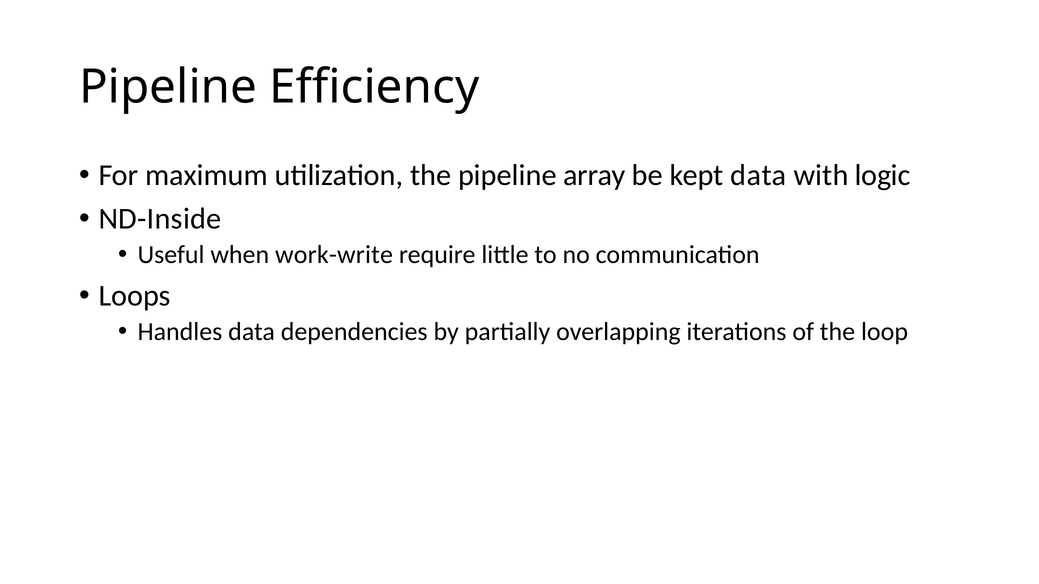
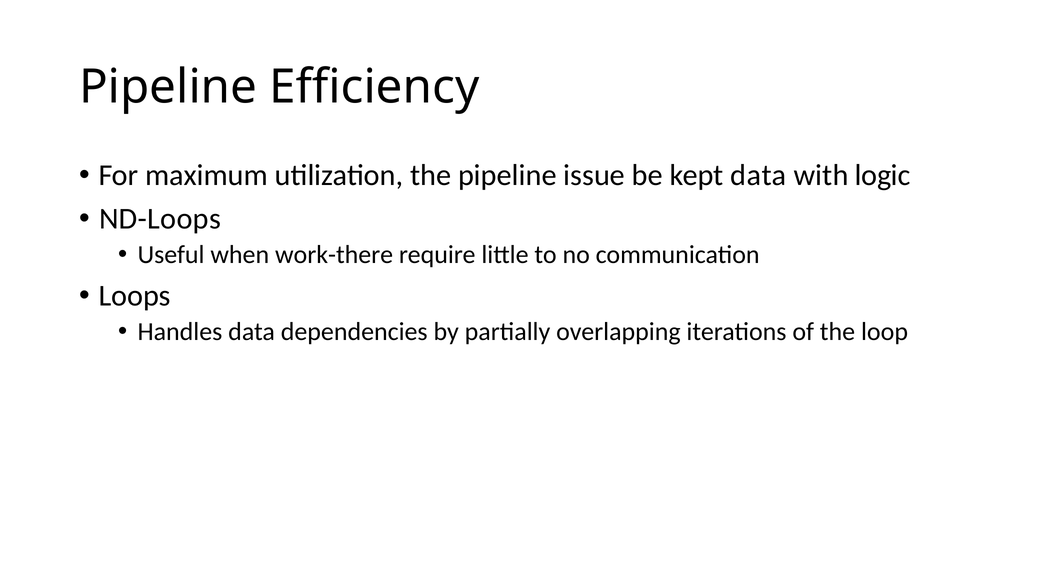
array: array -> issue (594, 176)
ND-Inside: ND-Inside -> ND-Loops (160, 219)
work-write: work-write -> work-there (334, 255)
